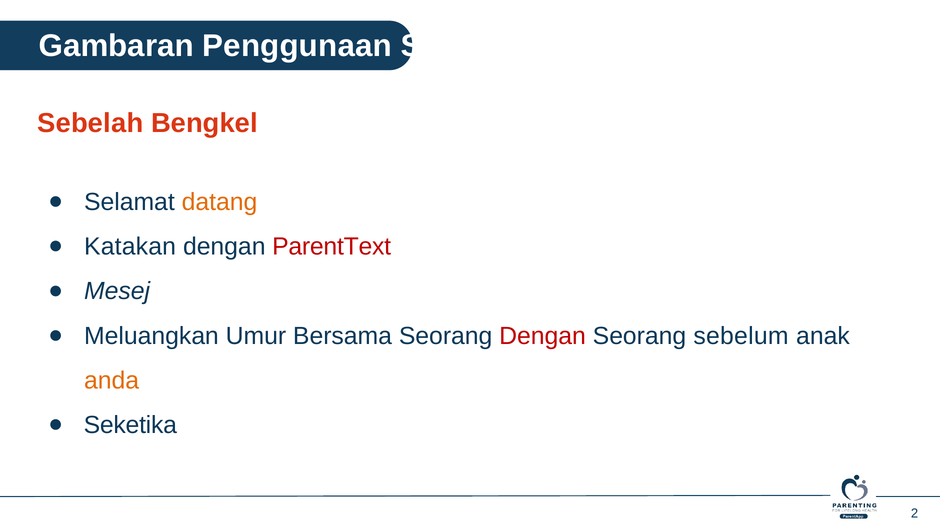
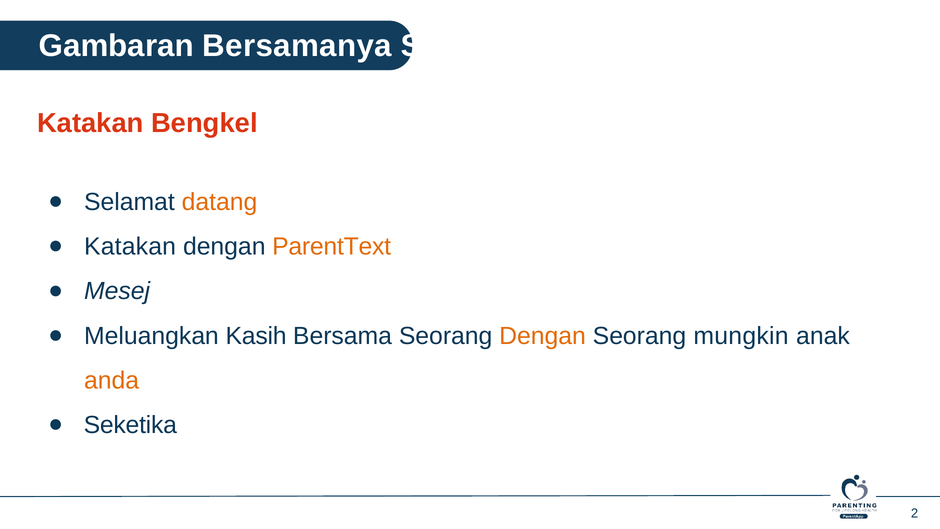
Penggunaan: Penggunaan -> Bersamanya (297, 46)
Sebelah: Sebelah -> Katakan (90, 123)
ParentText colour: red -> orange (332, 247)
Umur: Umur -> Kasih (256, 336)
Dengan colour: red -> orange (543, 336)
sebelum: sebelum -> mungkin (741, 336)
